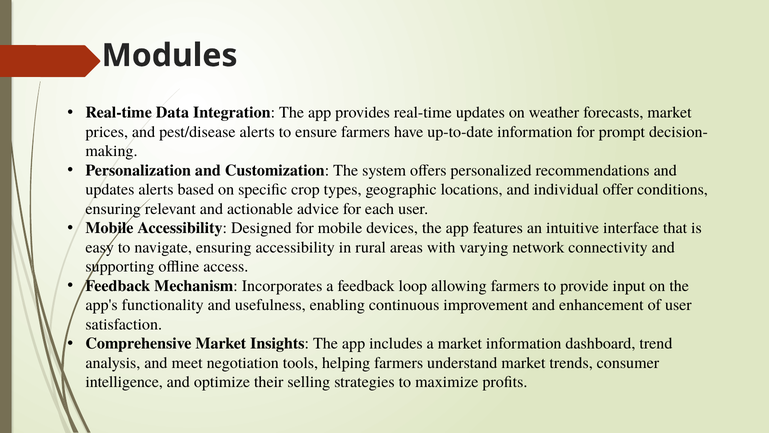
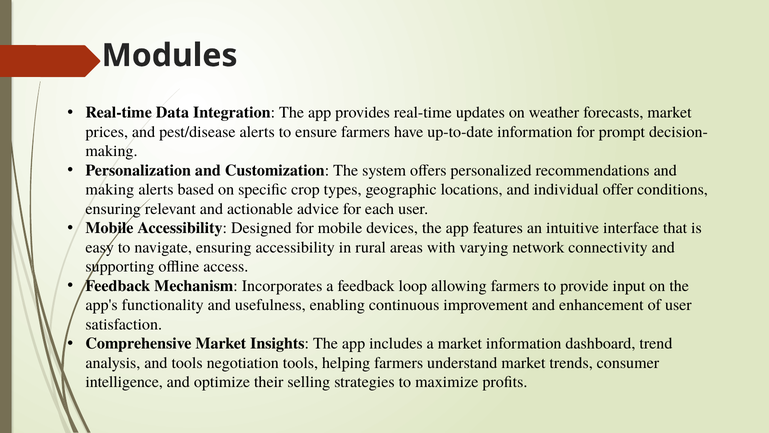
updates: updates -> making (110, 189)
and meet: meet -> tools (187, 363)
